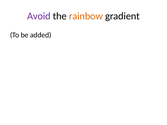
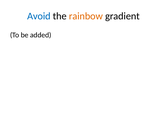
Avoid colour: purple -> blue (39, 16)
